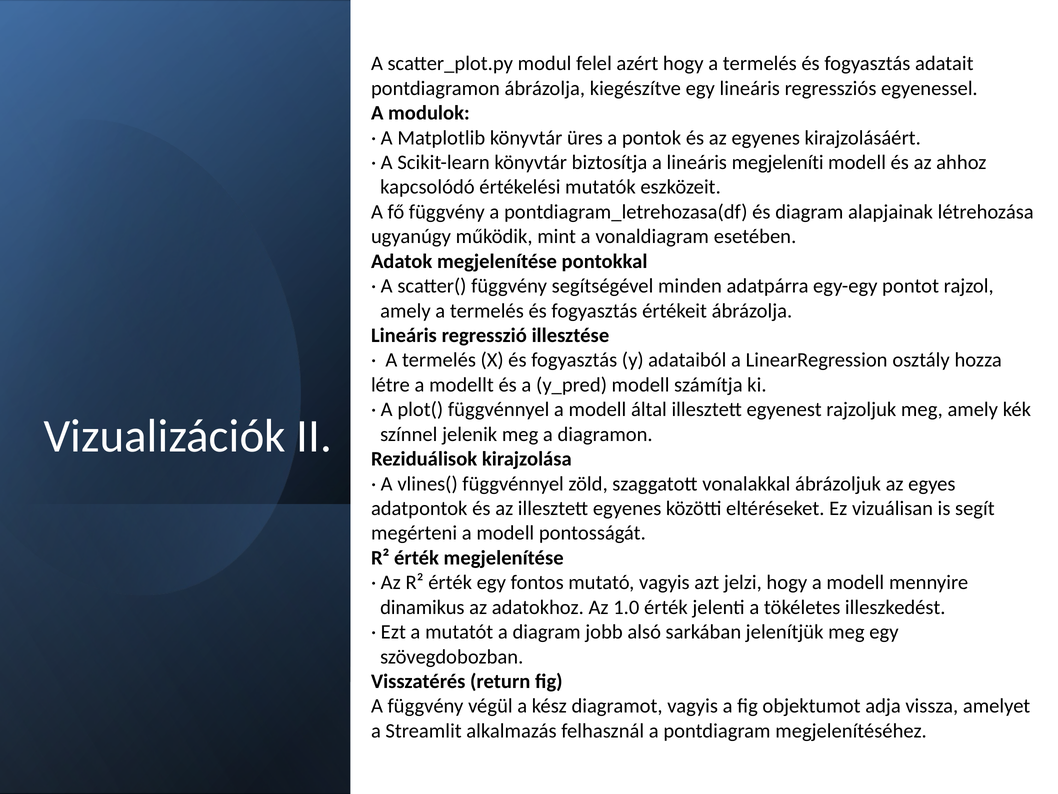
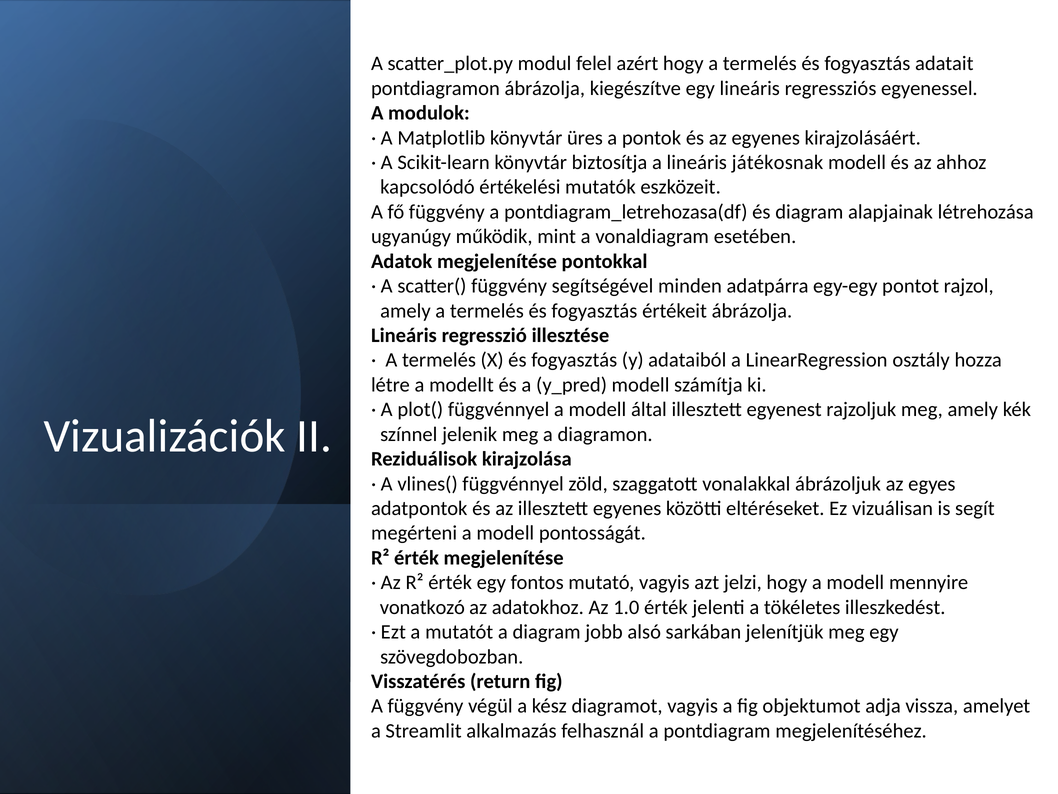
megjeleníti: megjeleníti -> játékosnak (777, 162)
dinamikus: dinamikus -> vonatkozó (422, 607)
